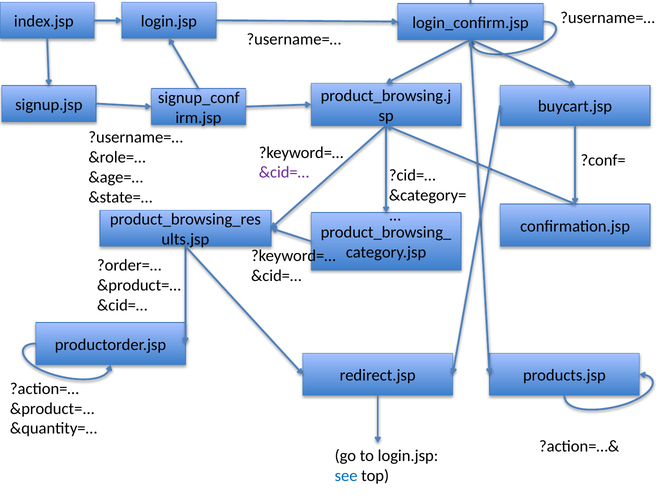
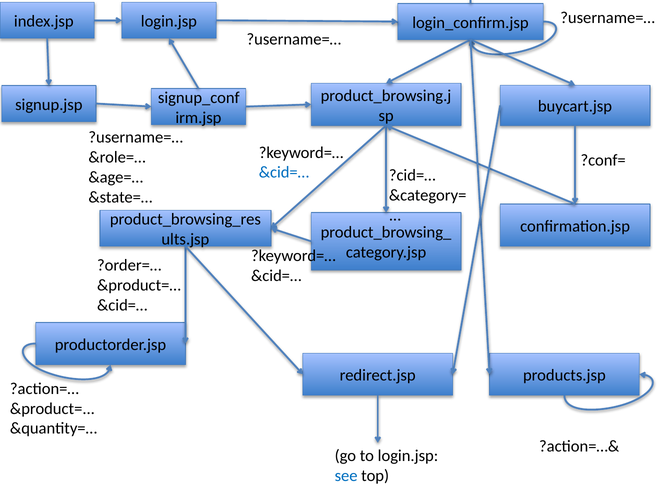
&cid=… colour: purple -> blue (284, 172)
